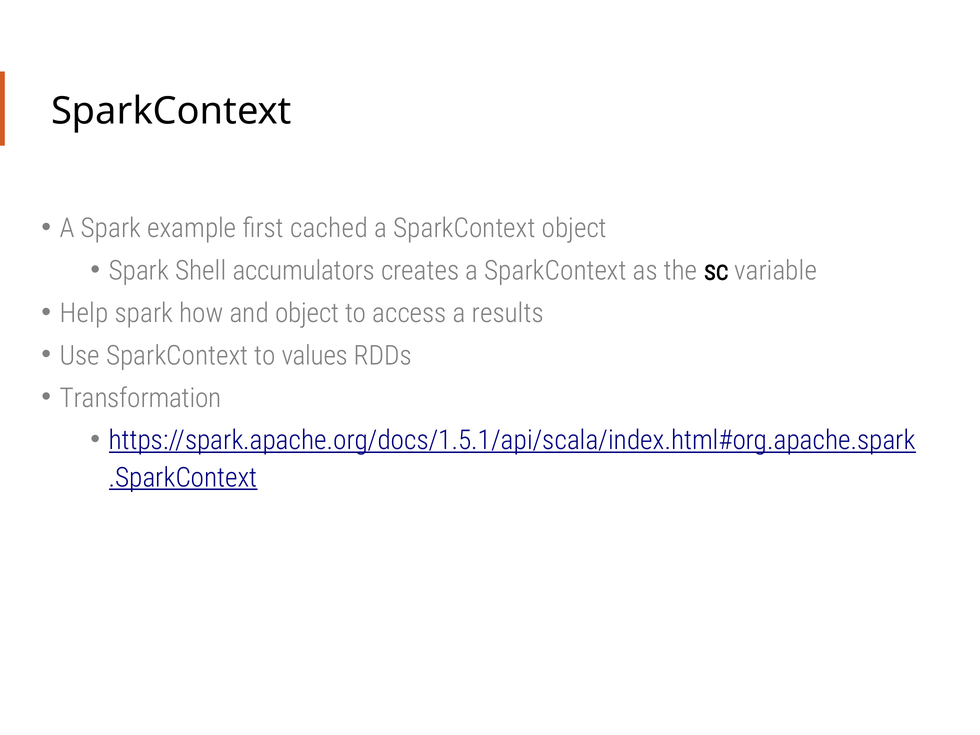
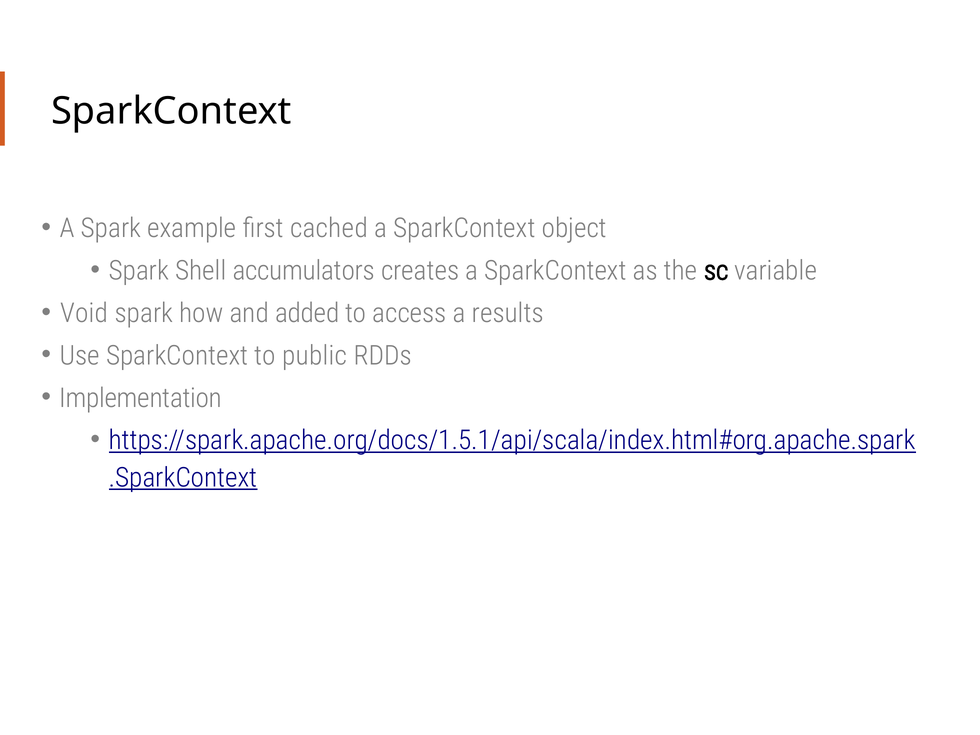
Help: Help -> Void (84, 313)
and object: object -> added (307, 313)
values: values -> public (314, 356)
Transformation: Transformation -> Implementation (141, 398)
